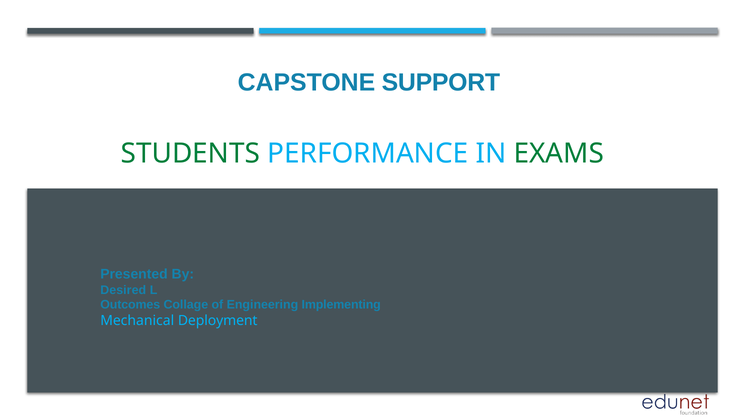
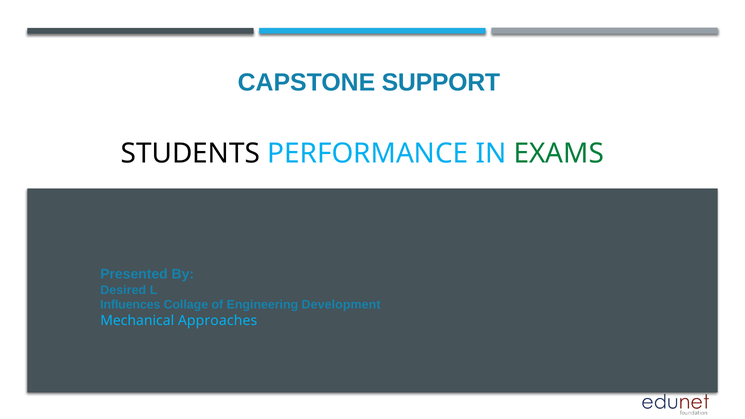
STUDENTS colour: green -> black (190, 153)
Outcomes: Outcomes -> Influences (130, 305)
Implementing: Implementing -> Development (341, 305)
Deployment: Deployment -> Approaches (218, 321)
